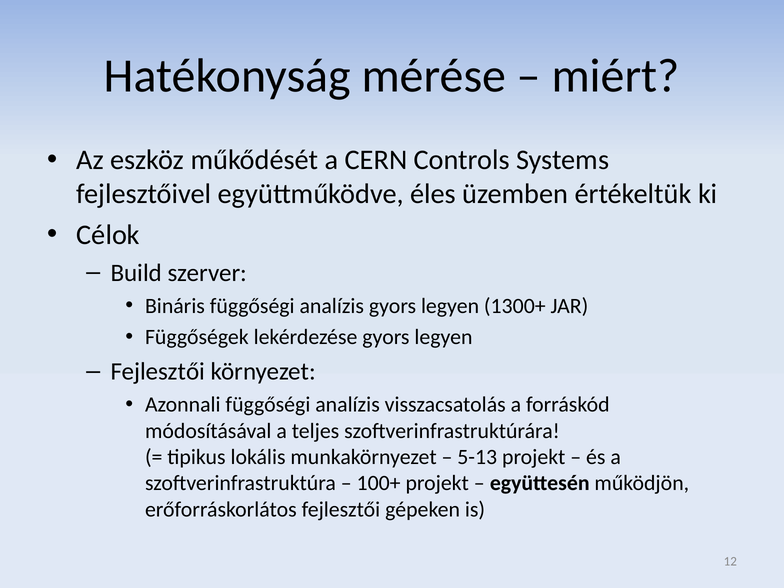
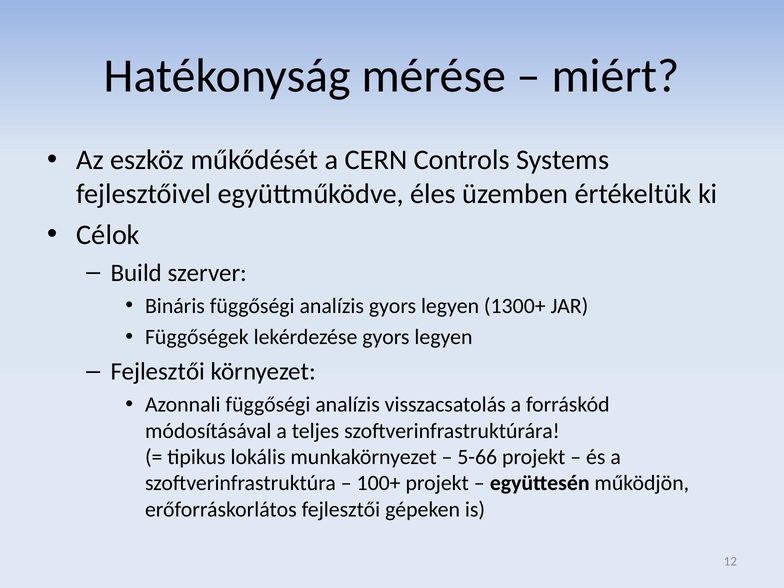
5-13: 5-13 -> 5-66 (477, 457)
